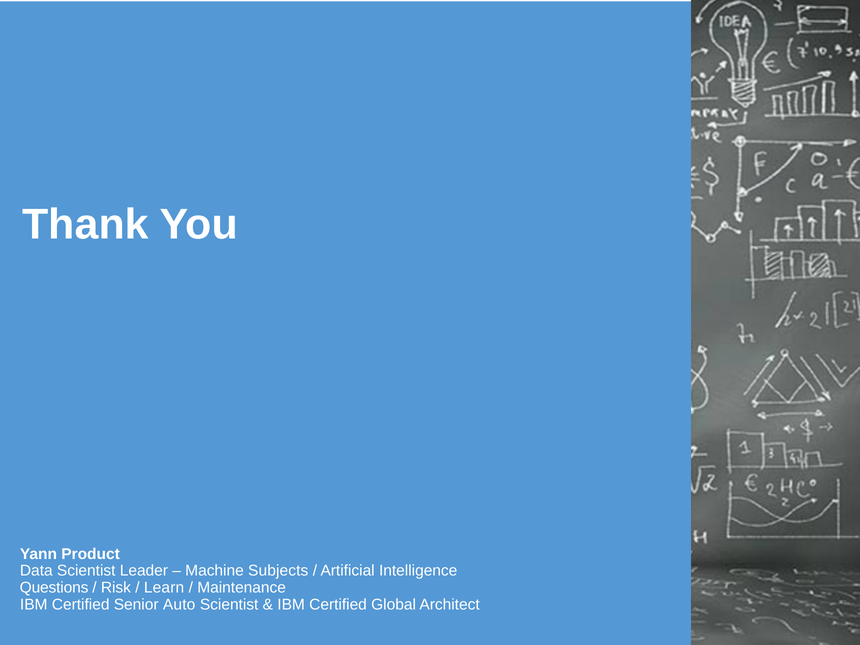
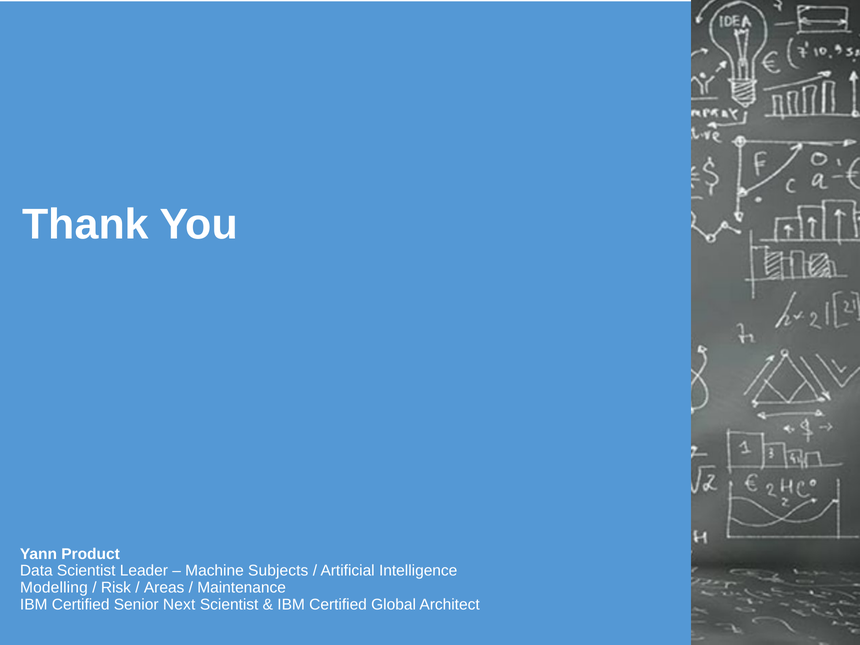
Questions: Questions -> Modelling (54, 588)
Learn: Learn -> Areas (164, 588)
Auto: Auto -> Next (179, 604)
